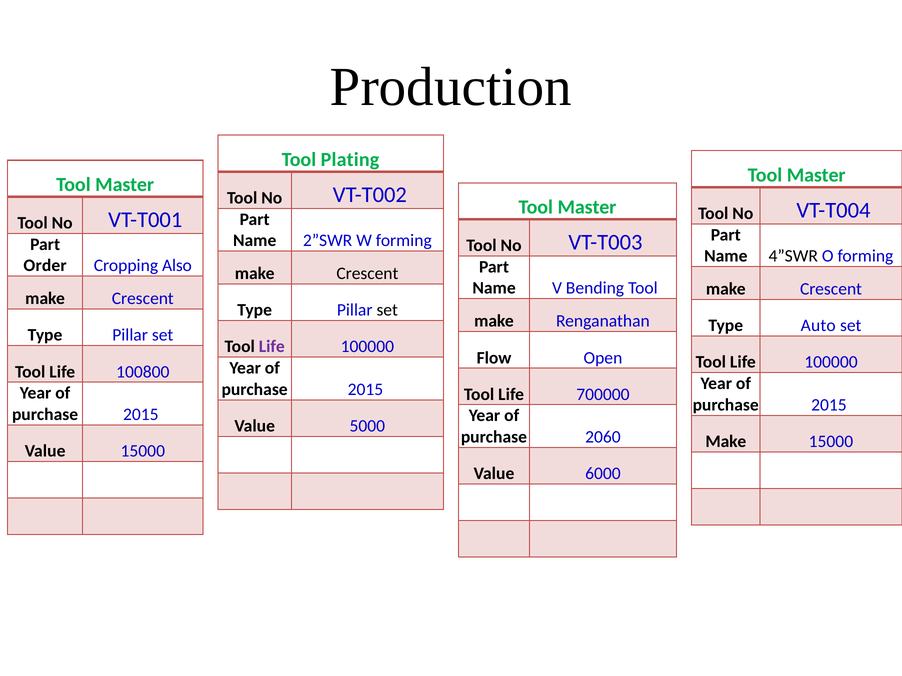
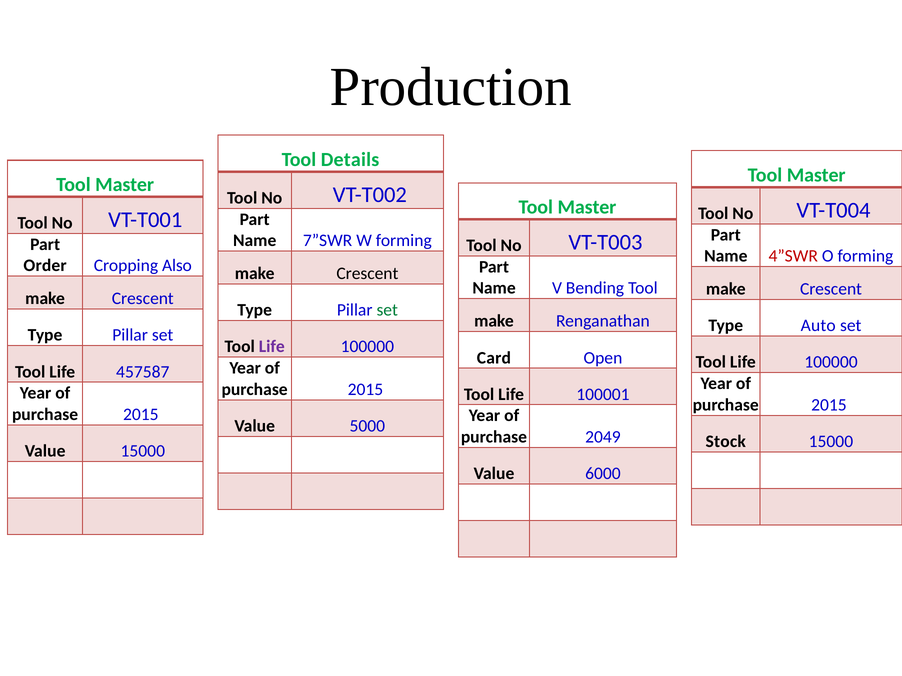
Plating: Plating -> Details (350, 160)
2”SWR: 2”SWR -> 7”SWR (328, 241)
4”SWR colour: black -> red (793, 256)
set colour: black -> green (387, 310)
Flow: Flow -> Card (494, 358)
100800: 100800 -> 457587 (143, 372)
700000: 700000 -> 100001 (603, 395)
2060: 2060 -> 2049 (603, 437)
Make: Make -> Stock (726, 442)
